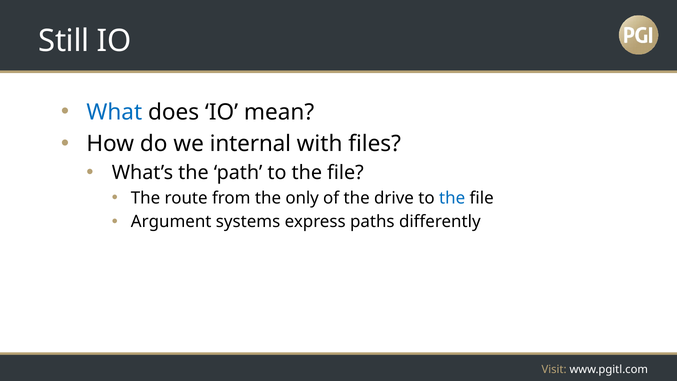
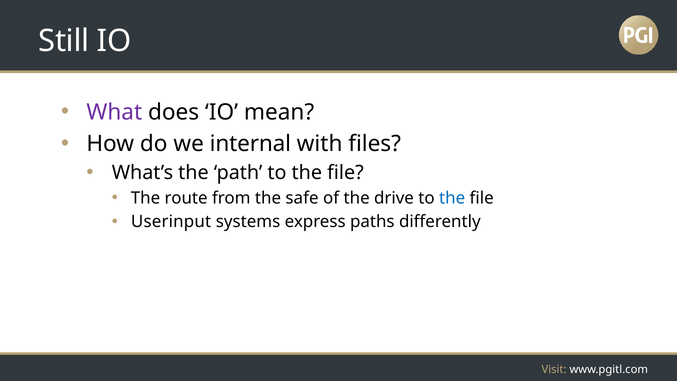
What colour: blue -> purple (114, 112)
only: only -> safe (302, 198)
Argument: Argument -> Userinput (171, 222)
